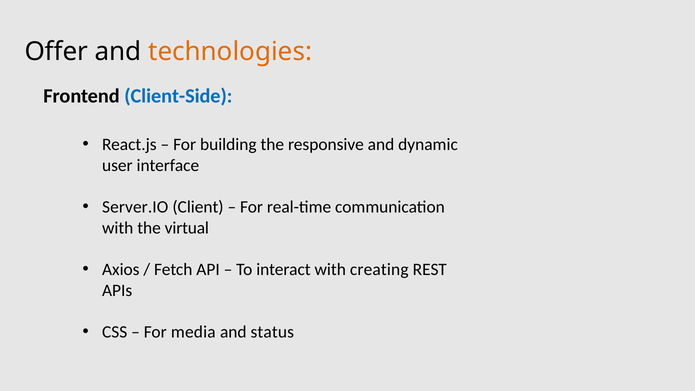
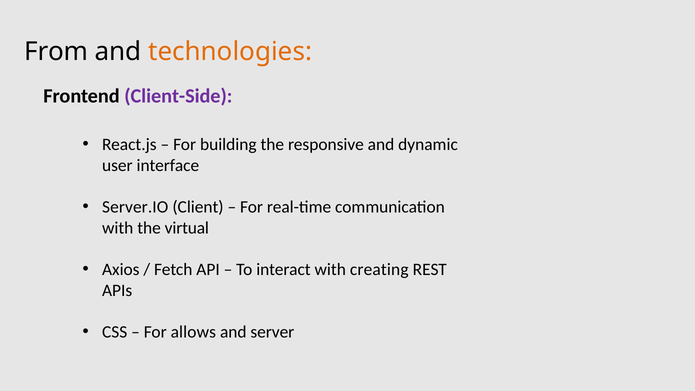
Offer: Offer -> From (56, 52)
Client-Side colour: blue -> purple (178, 96)
media: media -> allows (193, 332)
status: status -> server (272, 332)
